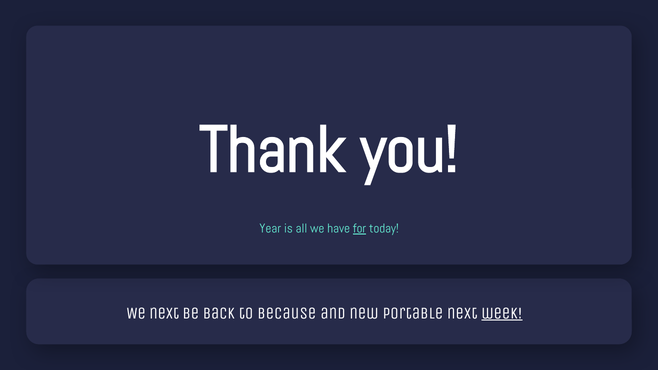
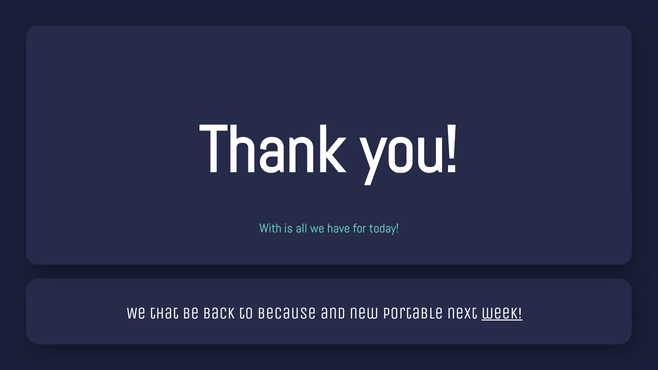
Year: Year -> With (270, 229)
for underline: present -> none (360, 229)
We next: next -> that (164, 313)
